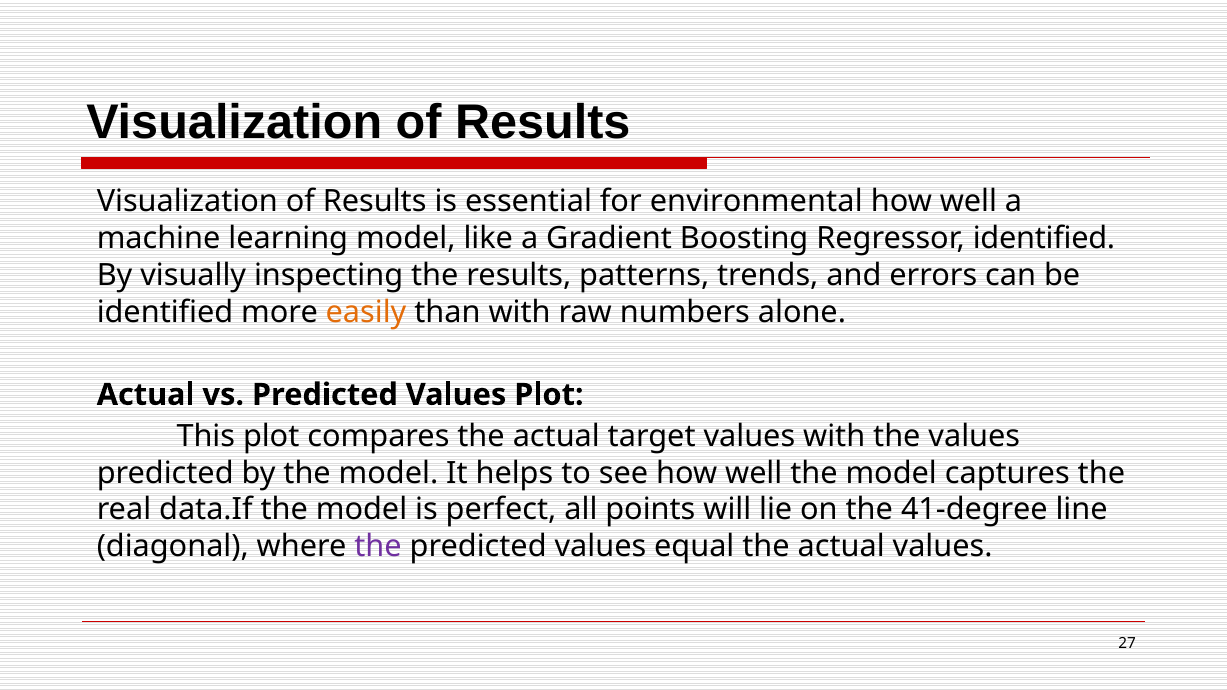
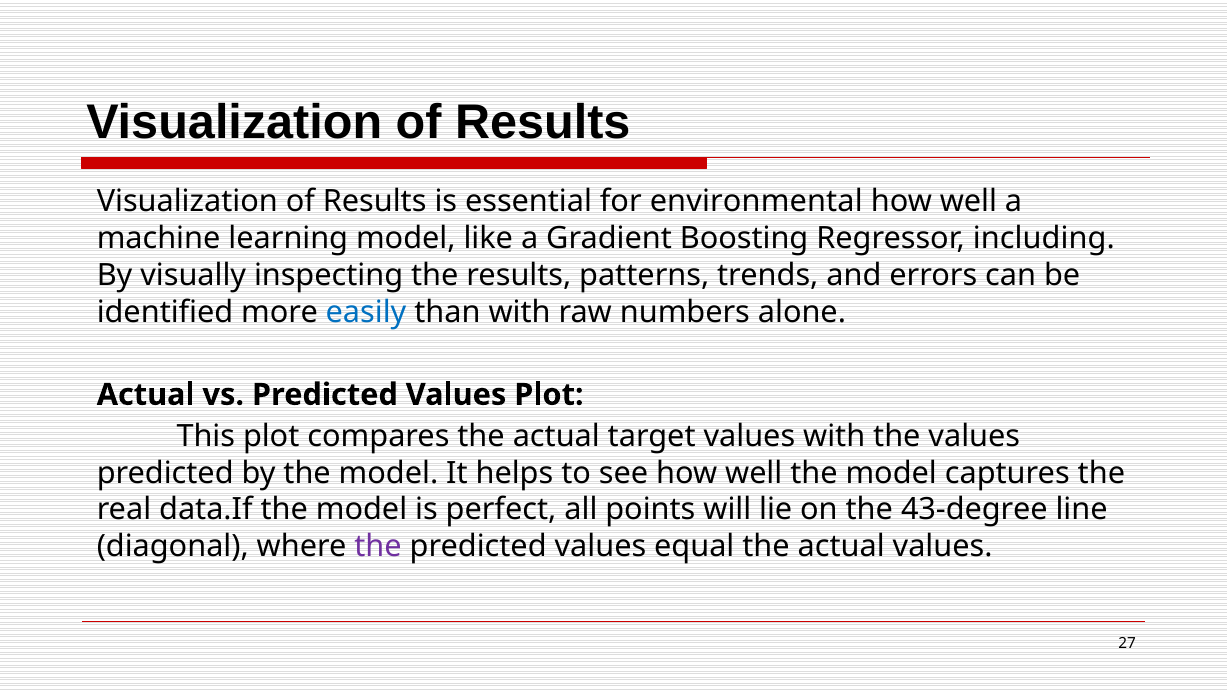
Regressor identified: identified -> including (1044, 238)
easily colour: orange -> blue (366, 312)
41-degree: 41-degree -> 43-degree (974, 510)
